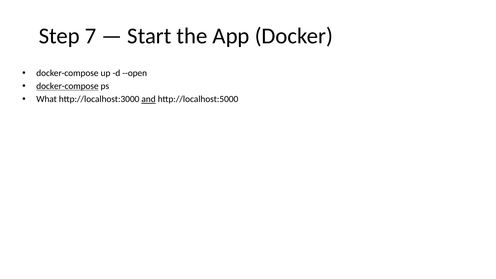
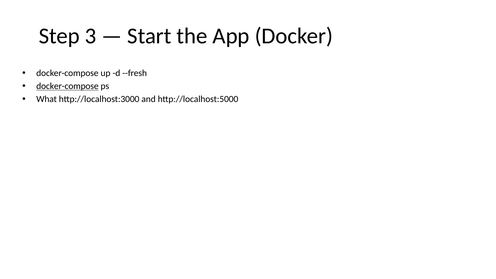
7: 7 -> 3 (91, 36)
--open: --open -> --fresh (135, 73)
and underline: present -> none (149, 99)
